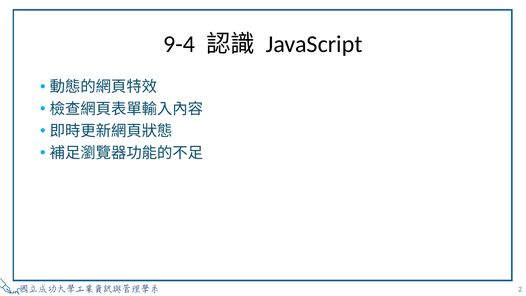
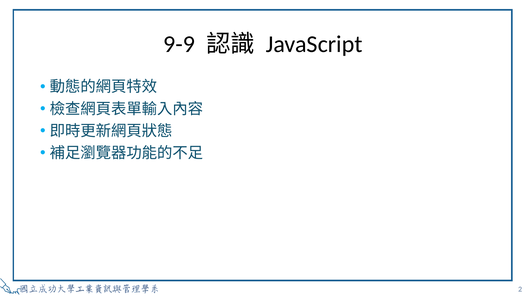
9-4: 9-4 -> 9-9 (179, 44)
